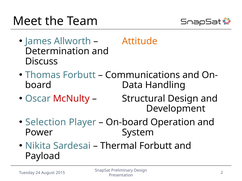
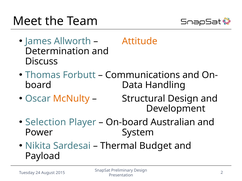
McNulty colour: red -> orange (71, 99)
Operation: Operation -> Australian (173, 123)
Thermal Forbutt: Forbutt -> Budget (156, 146)
